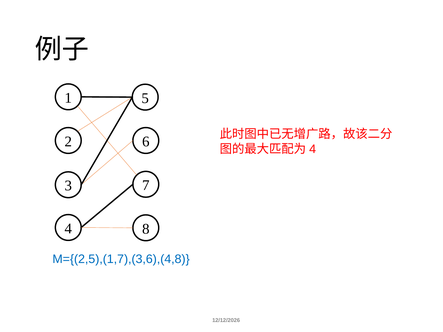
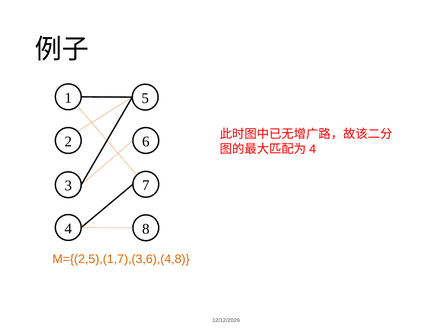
M={(2,5),(1,7),(3,6),(4,8 colour: blue -> orange (121, 259)
